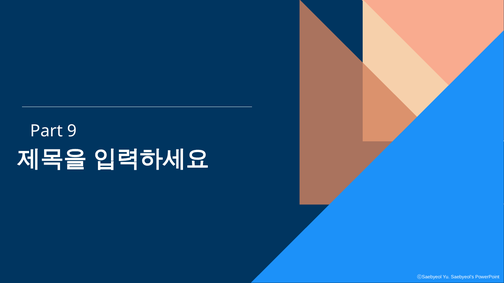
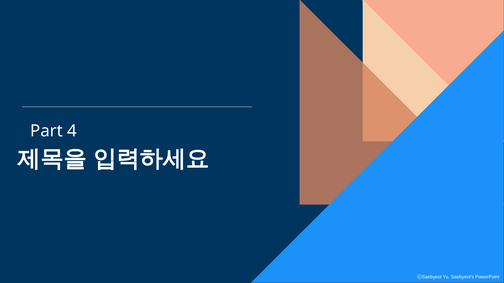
9: 9 -> 4 (72, 131)
